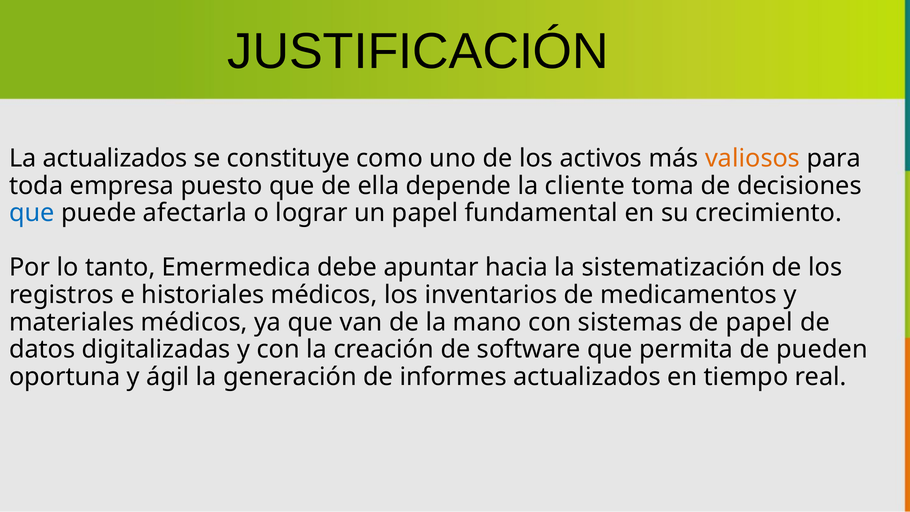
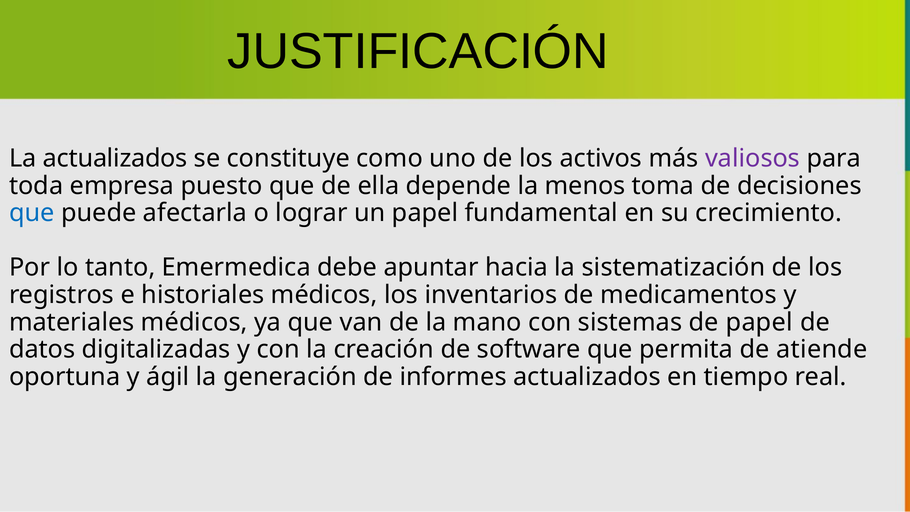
valiosos colour: orange -> purple (753, 158)
cliente: cliente -> menos (585, 186)
pueden: pueden -> atiende (822, 349)
